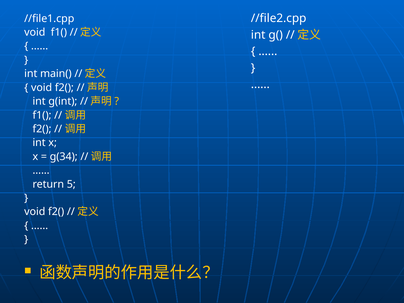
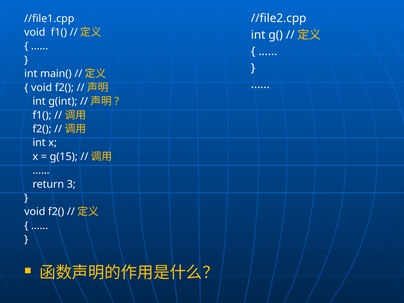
g(34: g(34 -> g(15 (64, 157)
5: 5 -> 3 (71, 184)
